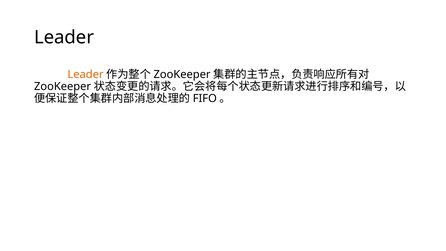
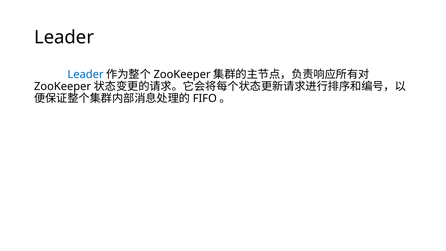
Leader colour: orange -> blue (86, 74)
